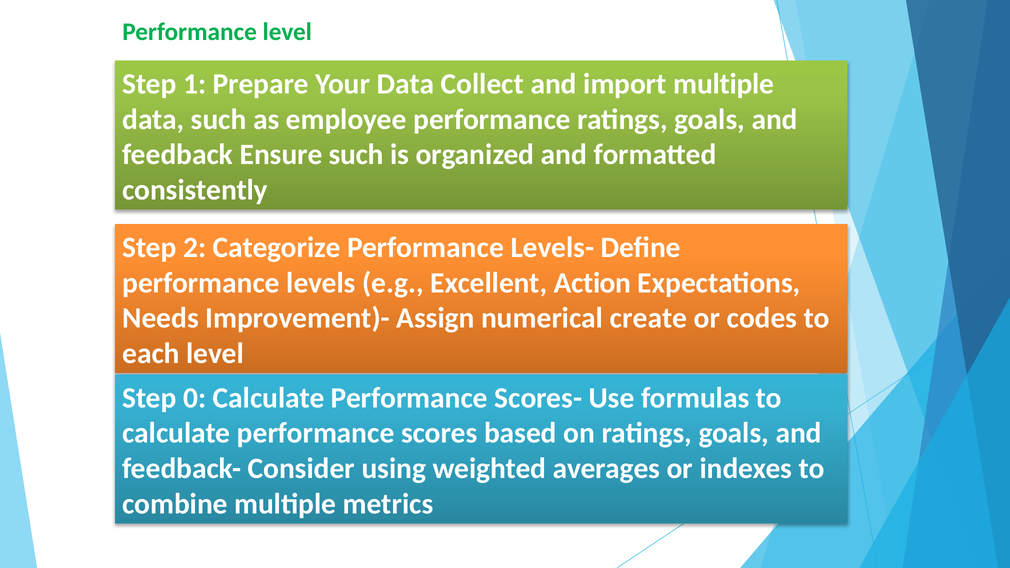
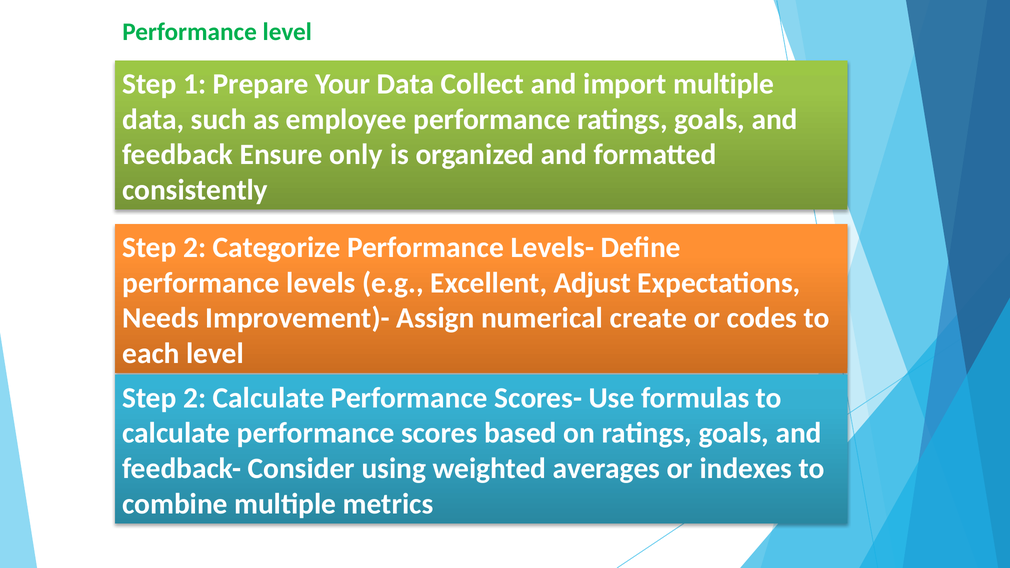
Ensure such: such -> only (356, 155)
Action: Action -> Adjust (592, 283)
0: 0 -> 2 (195, 398)
